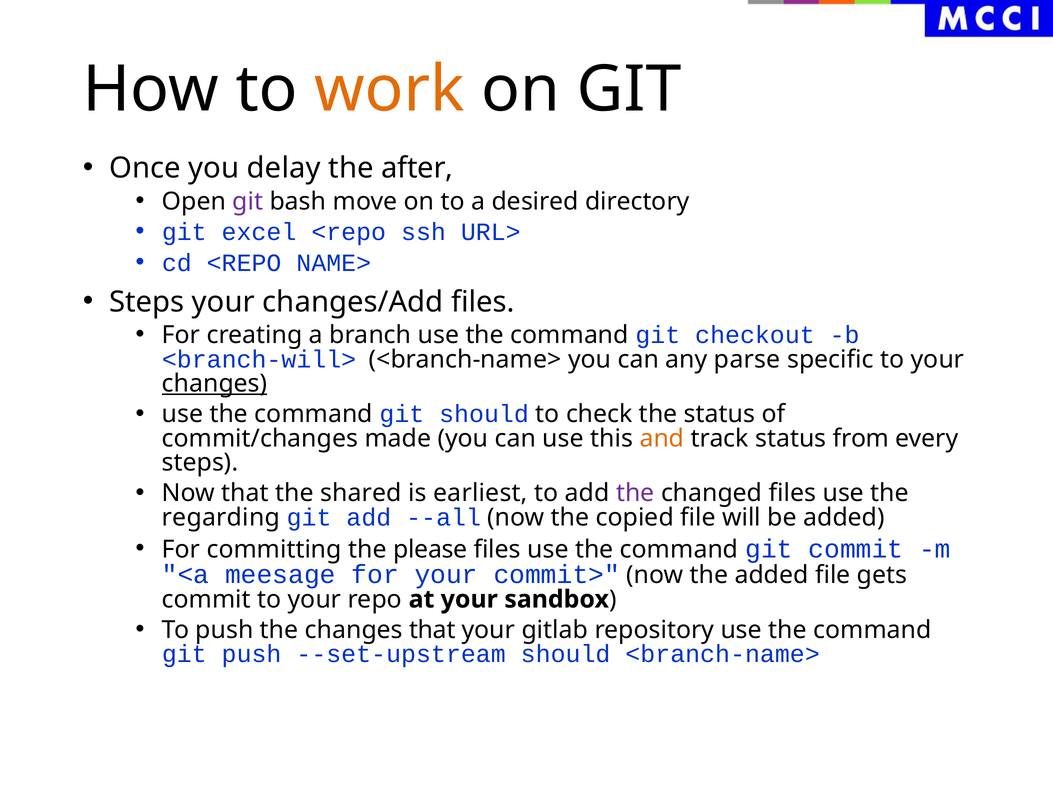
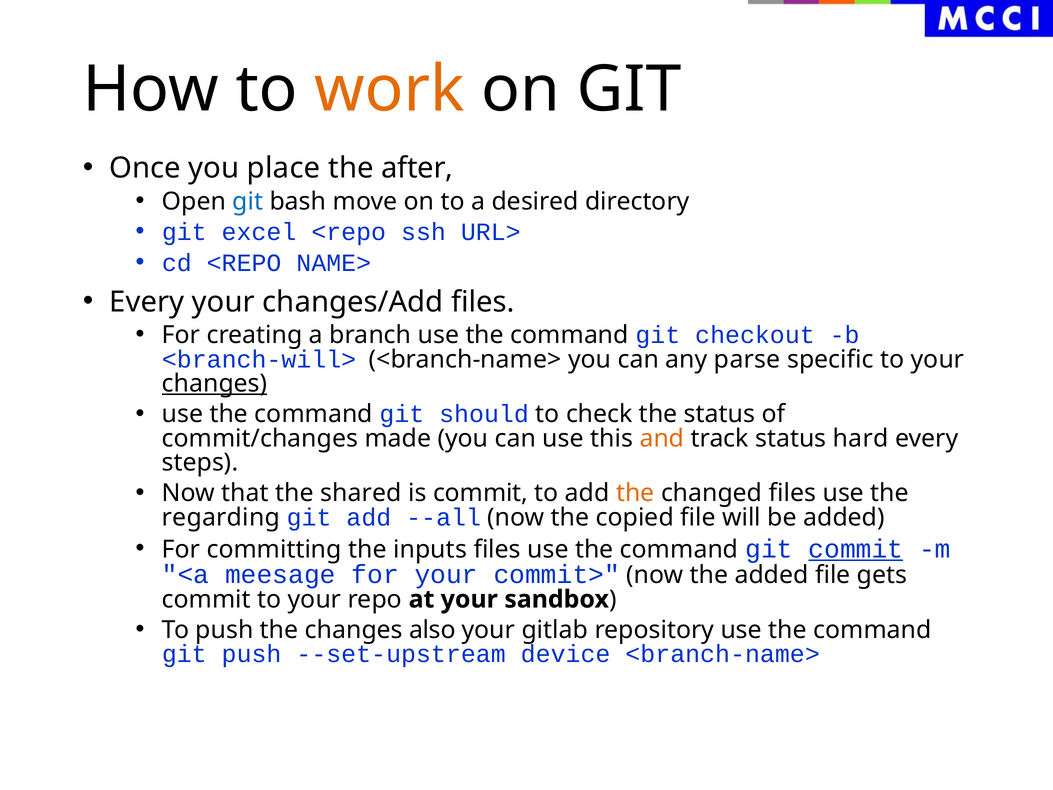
delay: delay -> place (284, 168)
git colour: purple -> blue (248, 201)
Steps: Steps -> Every (147, 302)
from: from -> hard (861, 438)
is earliest: earliest -> commit (481, 493)
the colour: purple -> orange (635, 493)
please: please -> inputs (430, 549)
commit underline: none -> present (856, 549)
changes that: that -> also (432, 630)
--set-upstream should: should -> device (566, 654)
